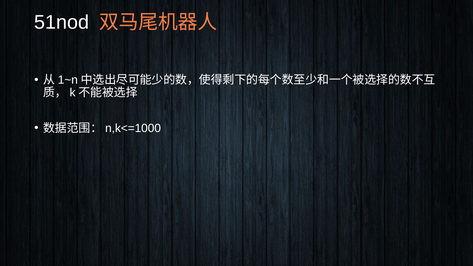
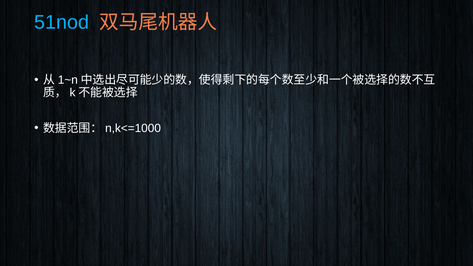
51nod colour: white -> light blue (62, 22)
